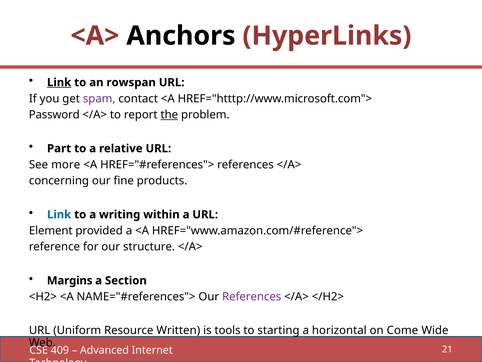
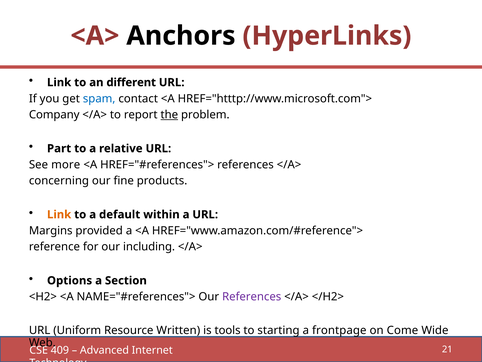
Link underline: present -> none (59, 82)
rowspan: rowspan -> different (131, 82)
spam colour: purple -> blue (99, 98)
Password: Password -> Company (54, 115)
Link colour: blue -> orange (59, 214)
writing: writing -> default (120, 214)
Element: Element -> Margins (51, 230)
structure: structure -> including (149, 247)
Margins: Margins -> Options (70, 280)
horizontal: horizontal -> frontpage (339, 330)
